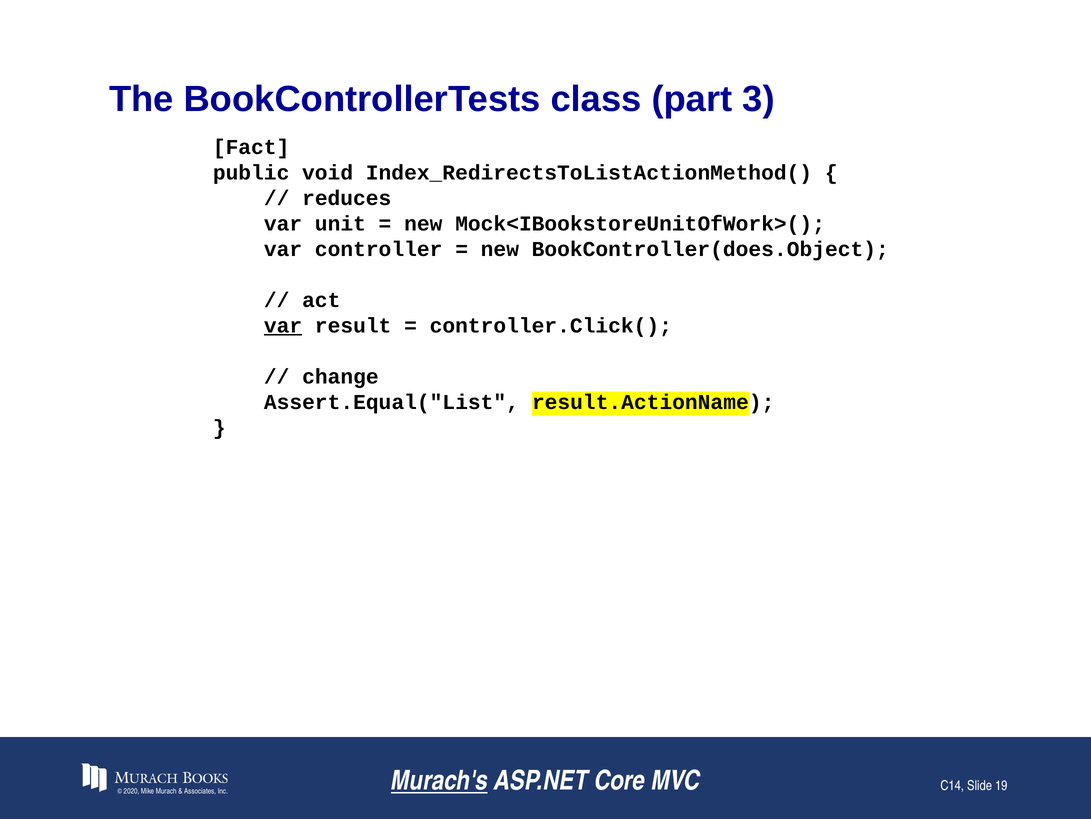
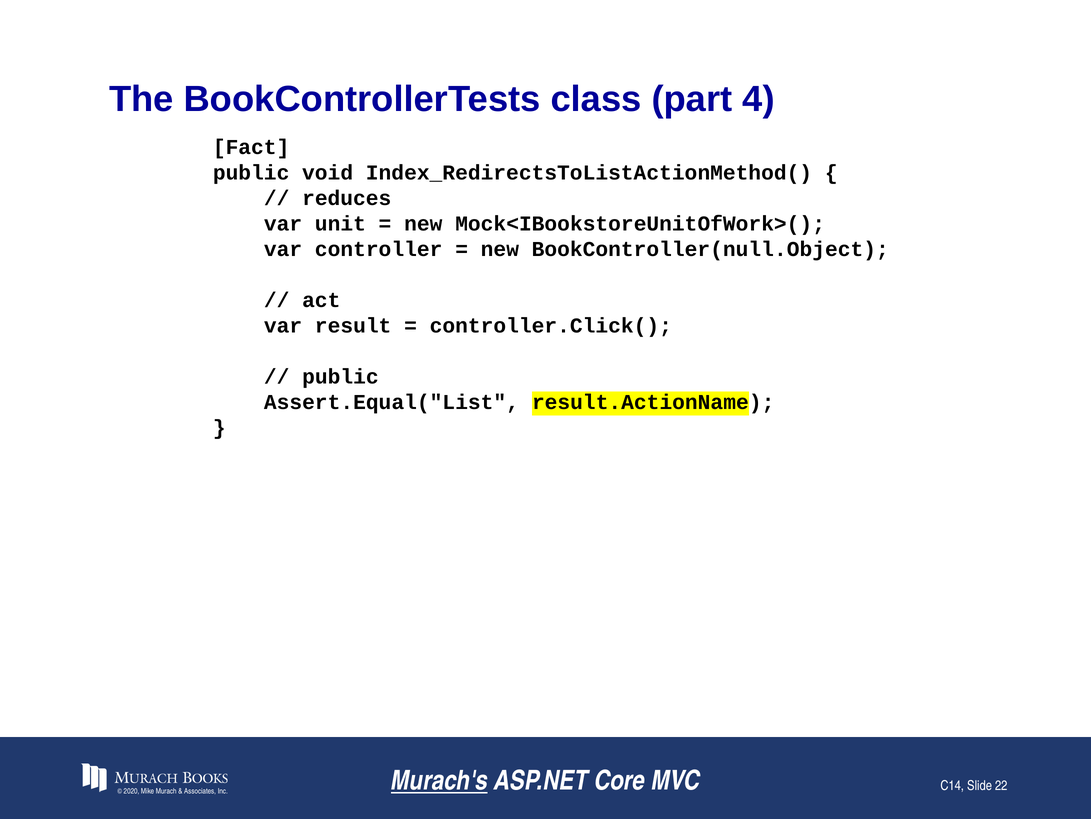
3: 3 -> 4 (759, 99)
BookController(does.Object: BookController(does.Object -> BookController(null.Object (710, 249)
var underline: present -> none (283, 325)
change: change -> public (340, 376)
19: 19 -> 22 (1001, 785)
